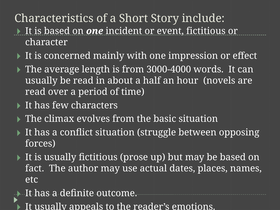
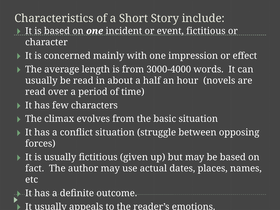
prose: prose -> given (134, 157)
